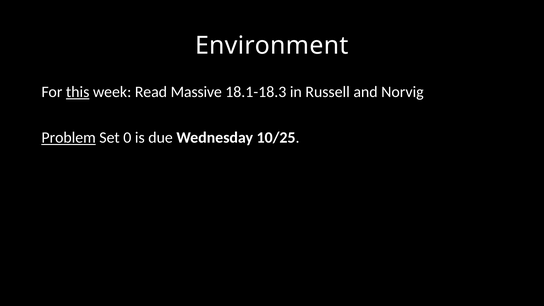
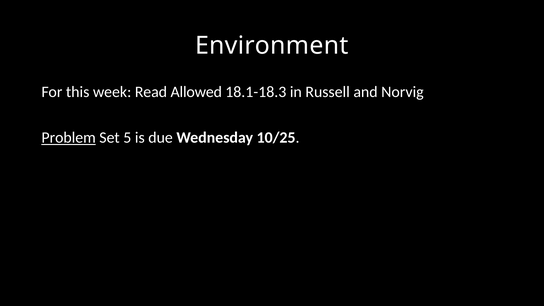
this underline: present -> none (78, 92)
Massive: Massive -> Allowed (196, 92)
0: 0 -> 5 (127, 138)
